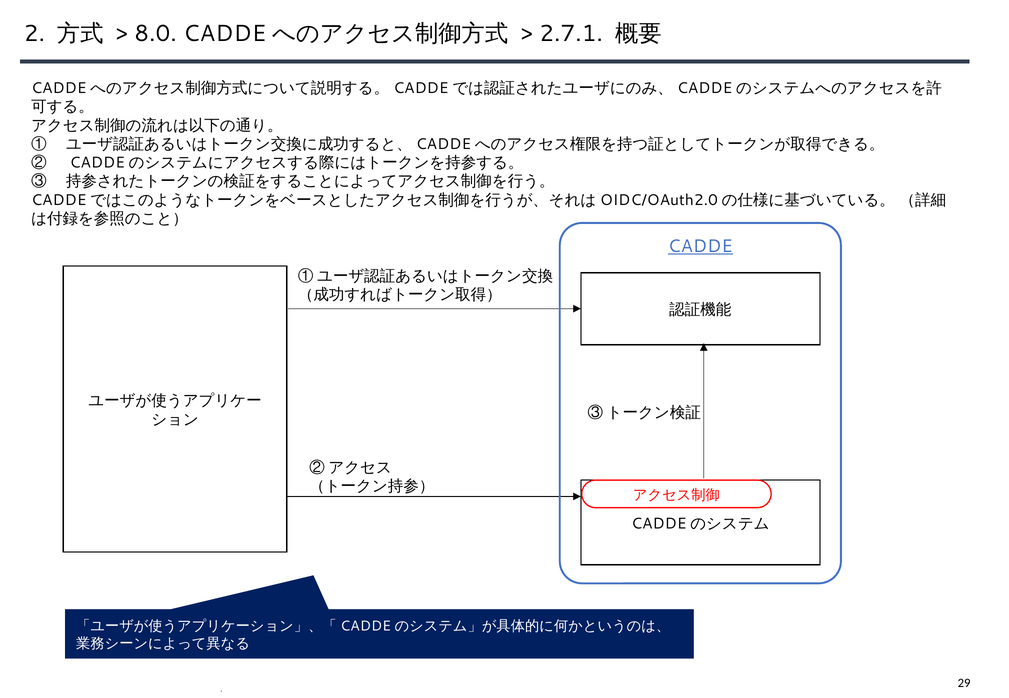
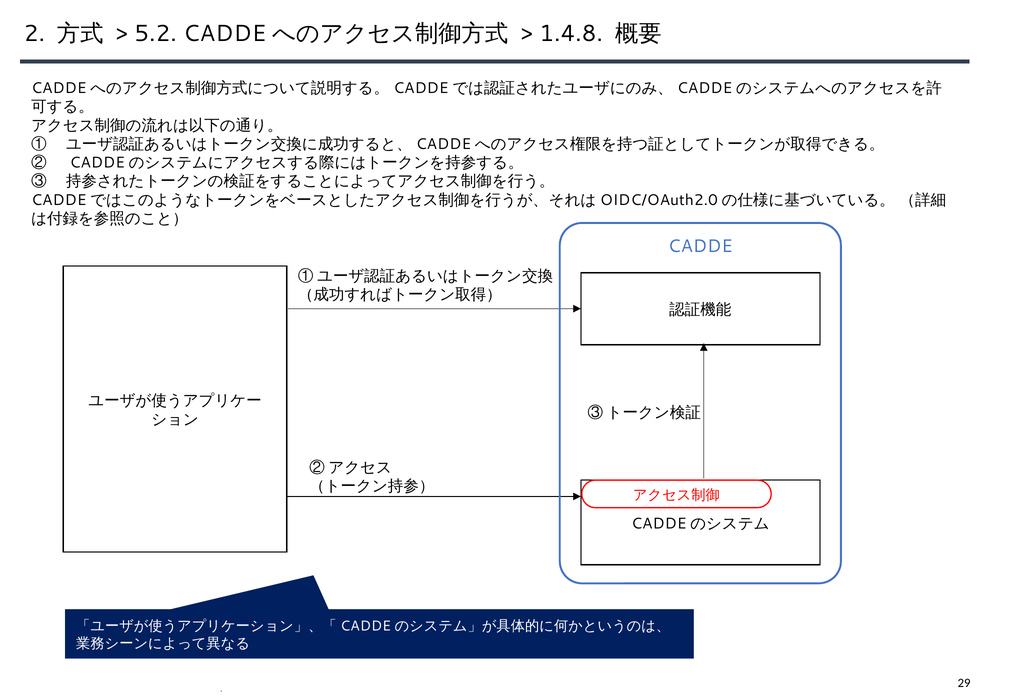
8.0: 8.0 -> 5.2 (156, 34)
2.7.1: 2.7.1 -> 1.4.8 (571, 34)
CADDE underline: present -> none (700, 246)
